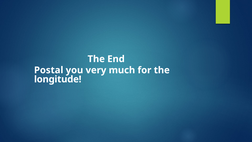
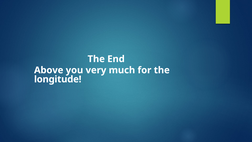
Postal: Postal -> Above (49, 70)
